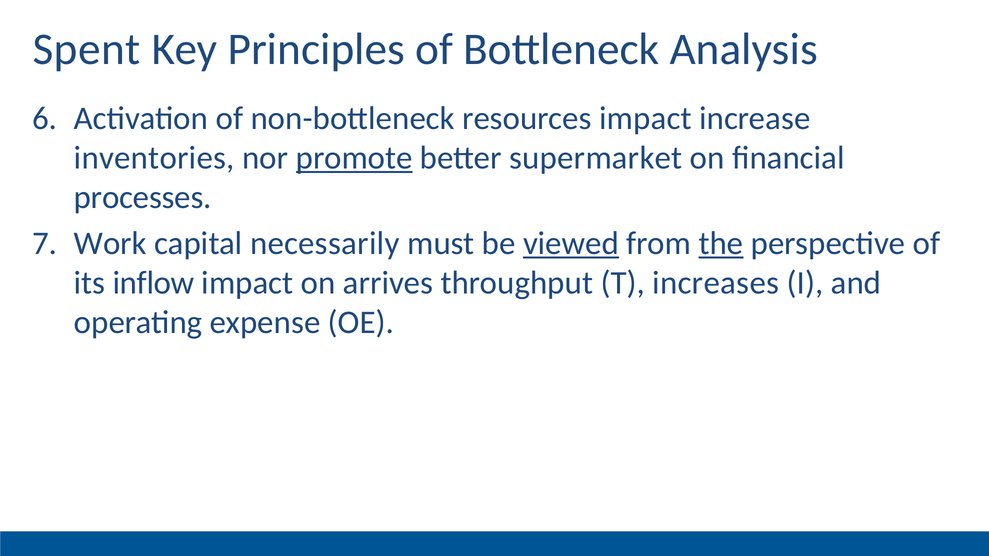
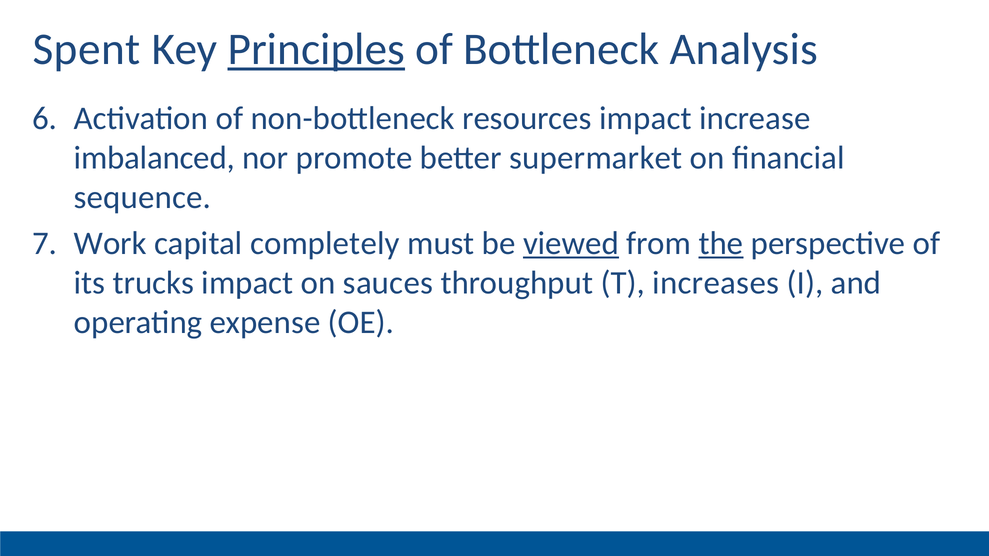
Principles underline: none -> present (316, 49)
inventories: inventories -> imbalanced (154, 158)
promote underline: present -> none (354, 158)
processes: processes -> sequence (143, 198)
necessarily: necessarily -> completely (325, 243)
inflow: inflow -> trucks (153, 283)
arrives: arrives -> sauces (388, 283)
